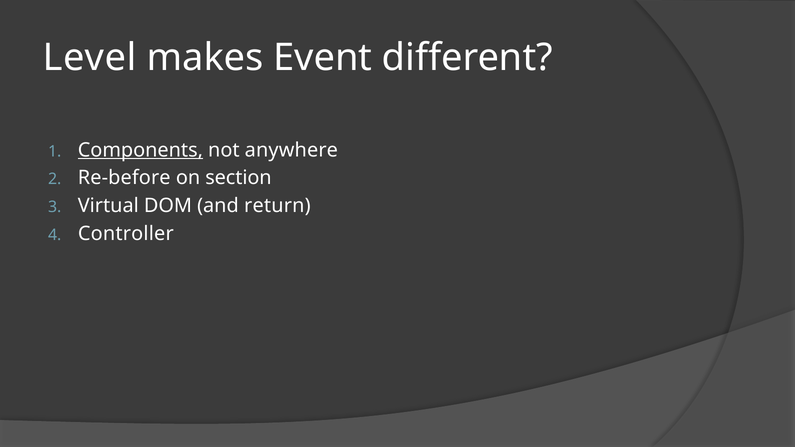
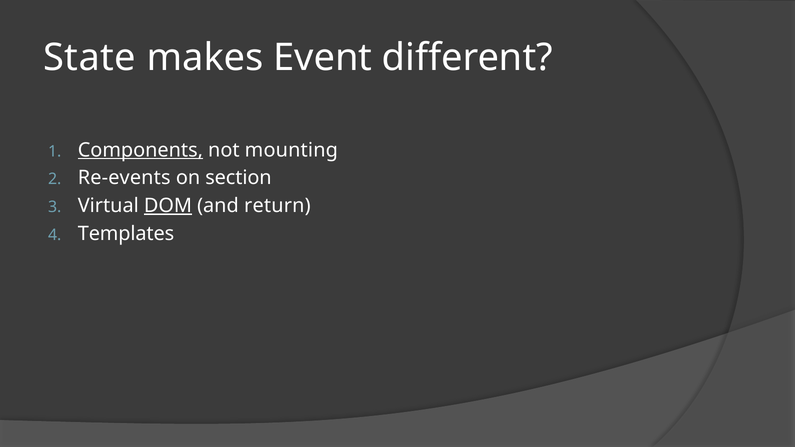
Level: Level -> State (90, 58)
anywhere: anywhere -> mounting (291, 150)
Re-before: Re-before -> Re-events (124, 178)
DOM underline: none -> present (168, 206)
Controller: Controller -> Templates (126, 234)
